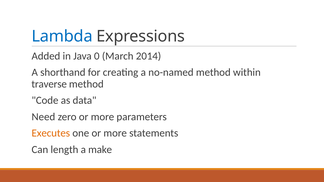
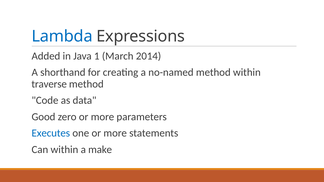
0: 0 -> 1 (97, 56)
Need: Need -> Good (43, 117)
Executes colour: orange -> blue (51, 133)
Can length: length -> within (64, 150)
